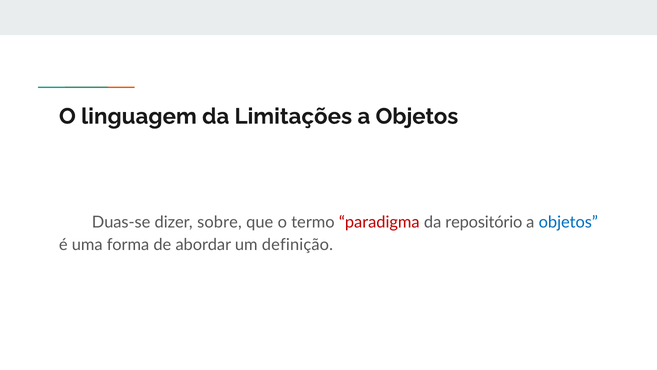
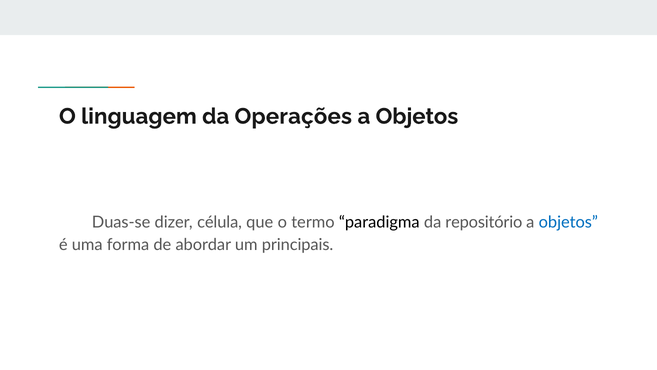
Limitações: Limitações -> Operações (293, 116)
sobre: sobre -> célula (220, 222)
paradigma colour: red -> black (379, 222)
definição: definição -> principais (298, 245)
